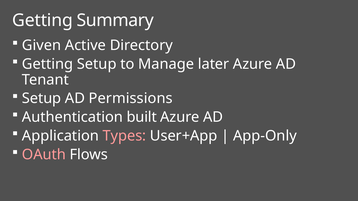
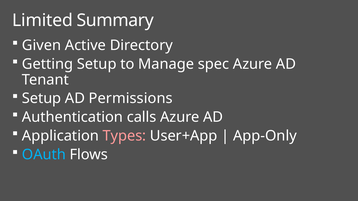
Getting: Getting -> Limited (43, 21)
later: later -> spec (214, 64)
built: built -> calls (142, 117)
OAuth colour: pink -> light blue (44, 155)
